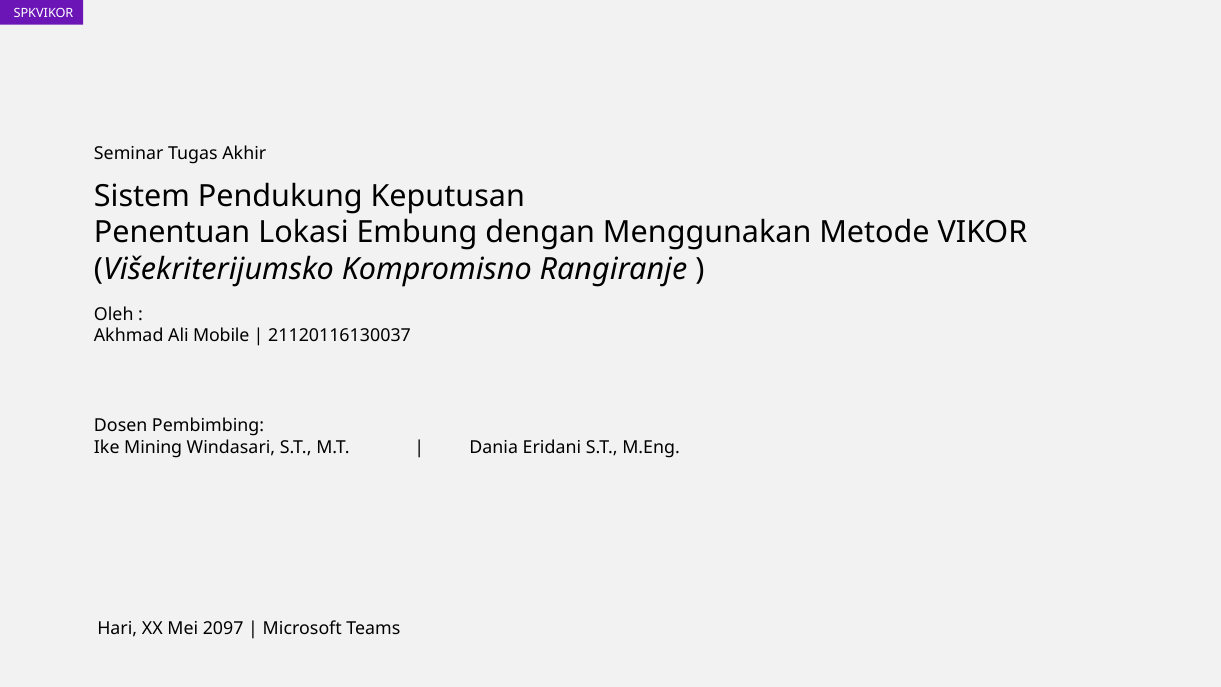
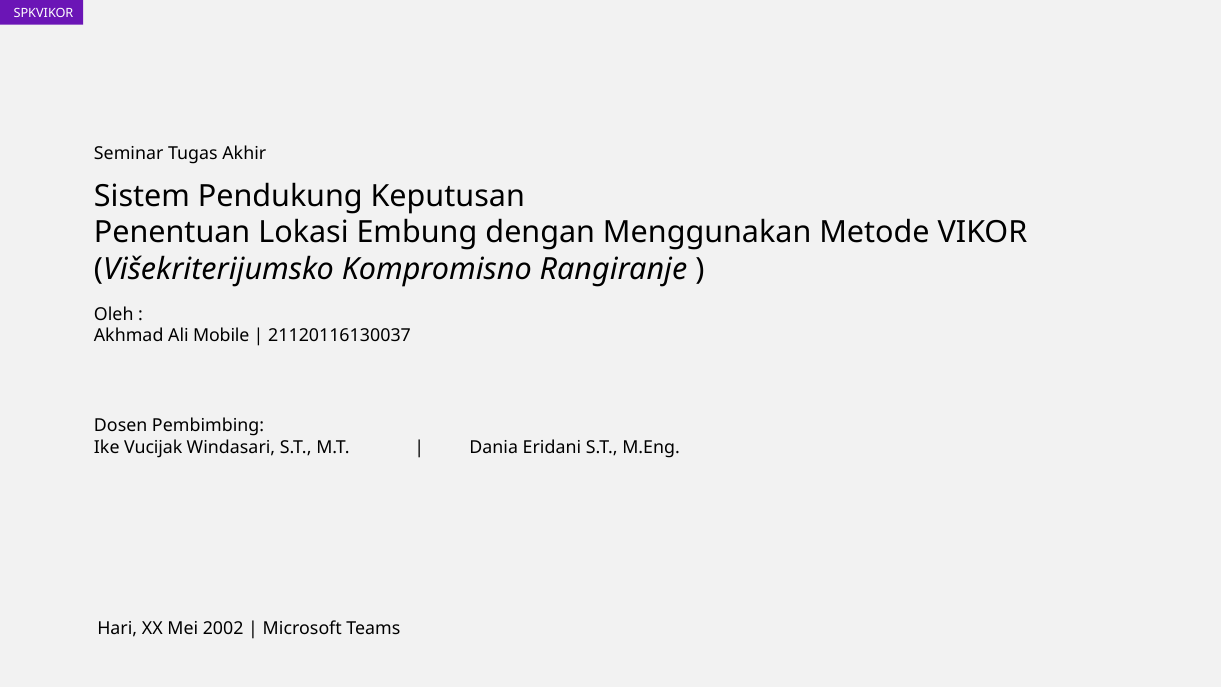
Mining: Mining -> Vucijak (153, 447)
2097: 2097 -> 2002 (223, 628)
